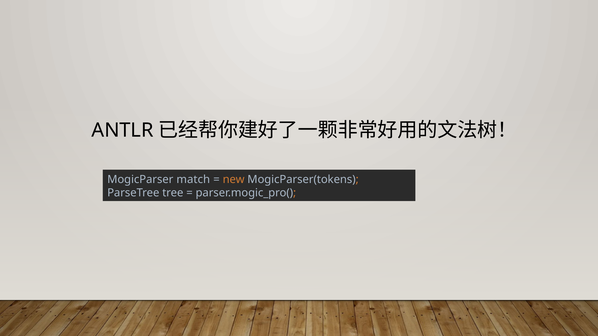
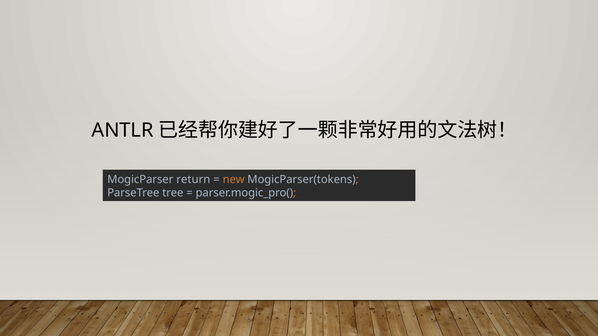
match: match -> return (193, 180)
